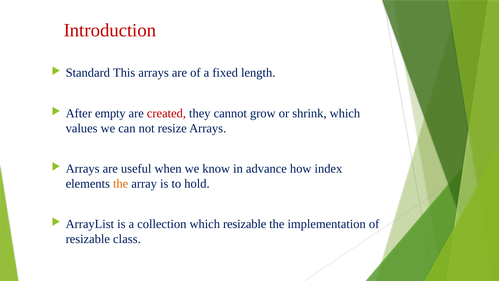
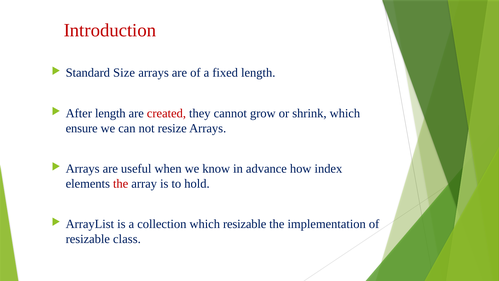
This: This -> Size (124, 73)
After empty: empty -> length (110, 113)
values: values -> ensure (82, 128)
the colour: orange -> red (121, 183)
